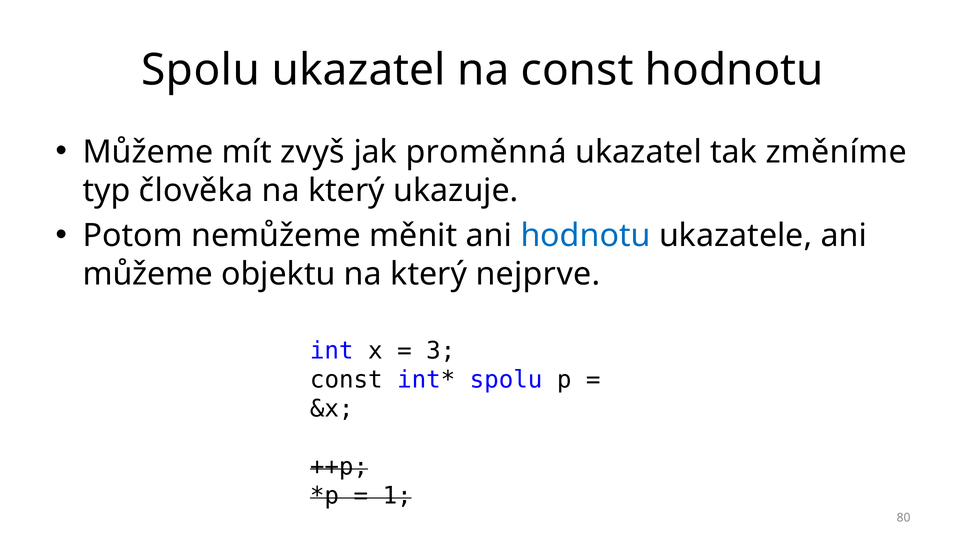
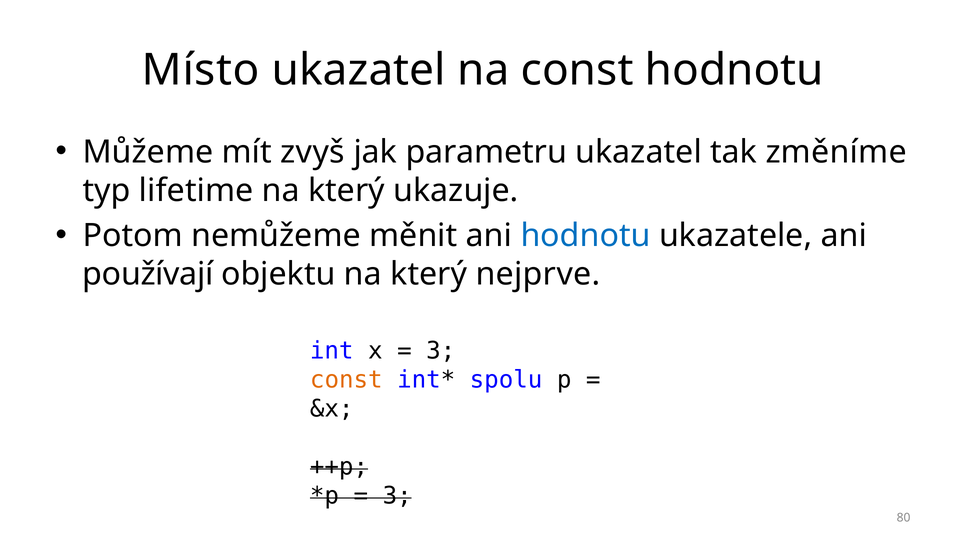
Spolu: Spolu -> Místo (201, 70)
proměnná: proměnná -> parametru (486, 152)
člověka: člověka -> lifetime (196, 191)
můžeme: můžeme -> používají (148, 274)
const colour: black -> orange (346, 380)
1: 1 -> 3 (397, 496)
